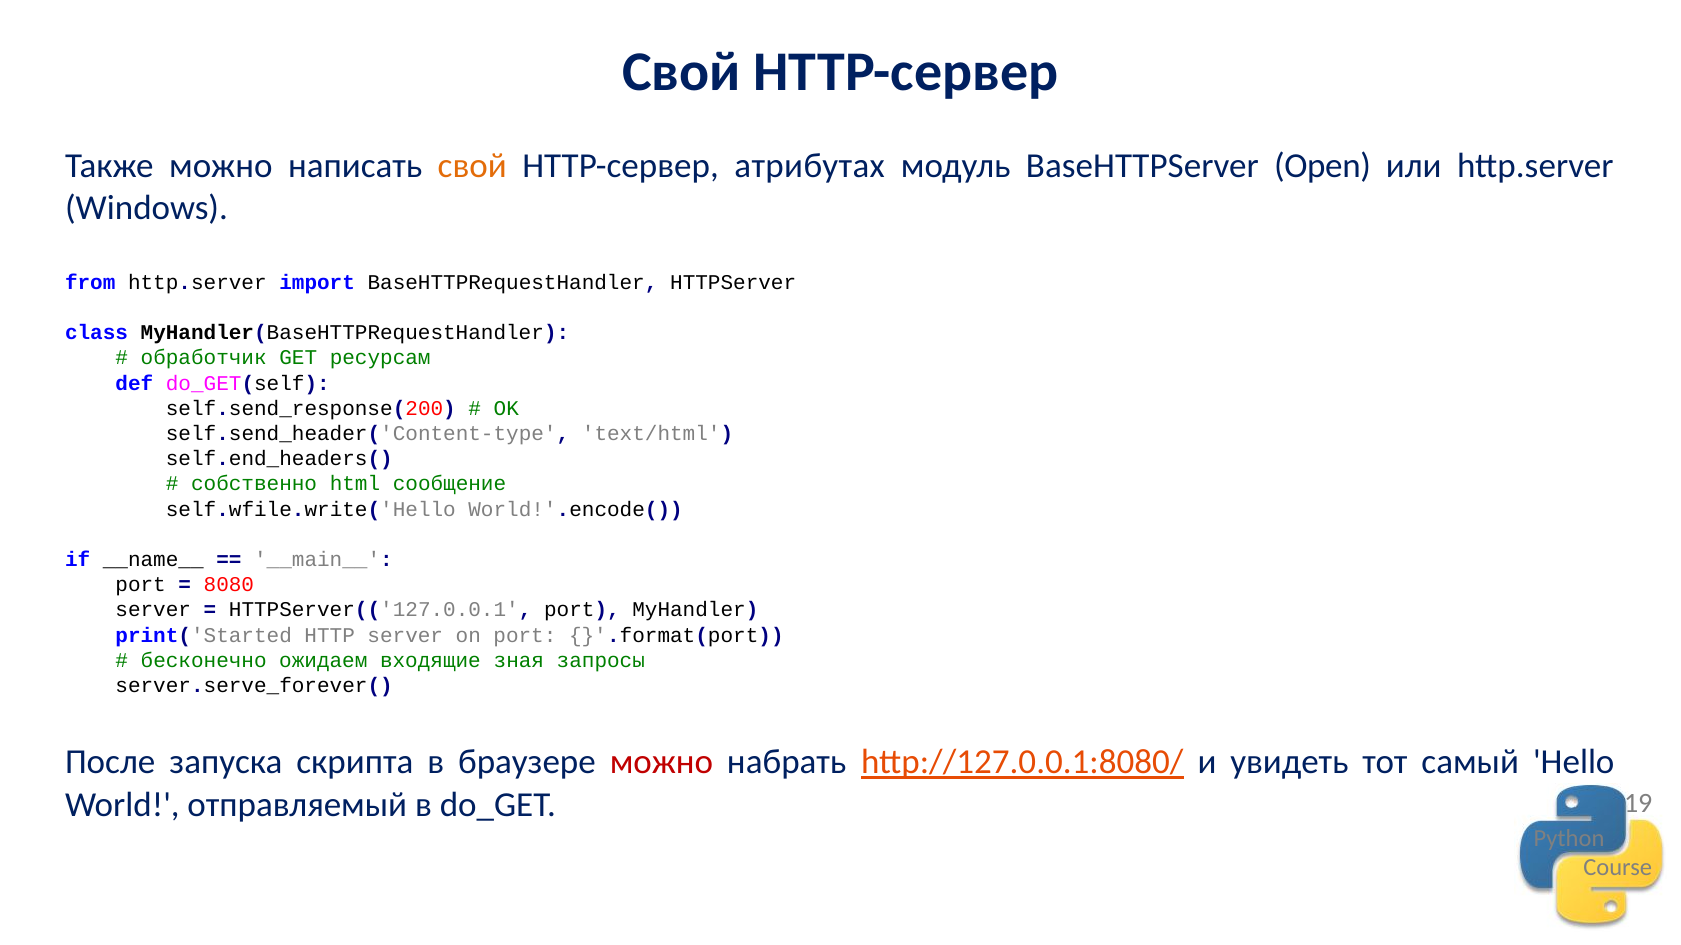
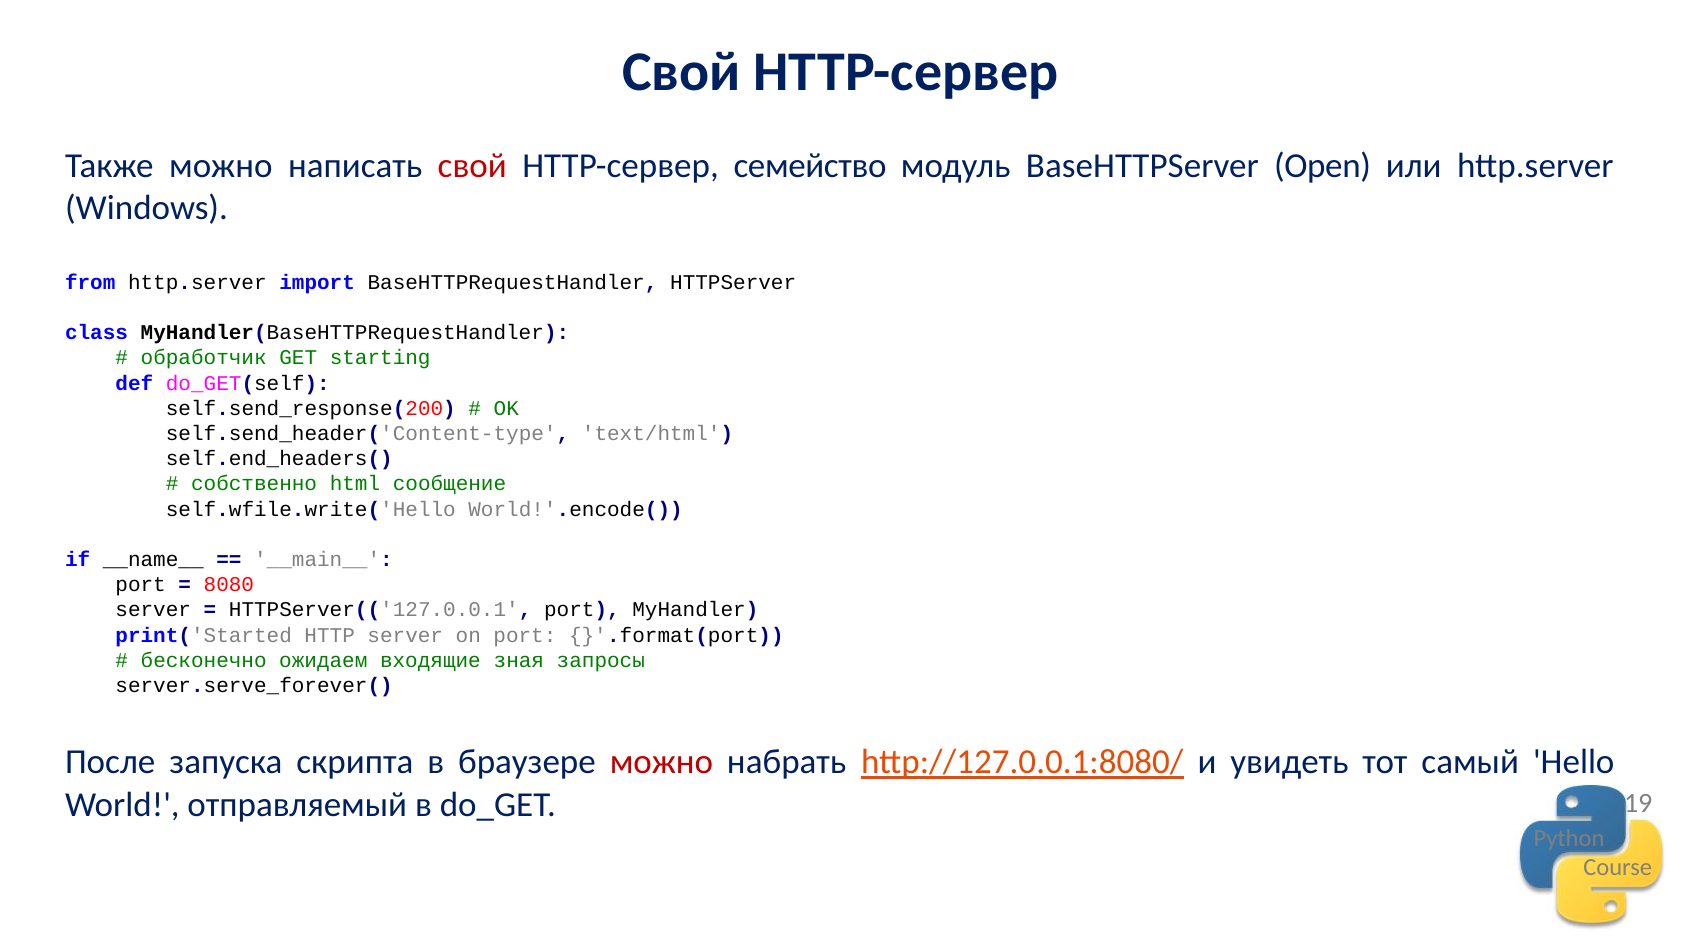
свой colour: orange -> red (472, 166)
атрибутах: атрибутах -> семейство (810, 166)
ресурсам: ресурсам -> starting (380, 358)
